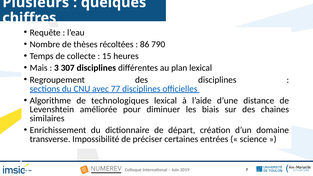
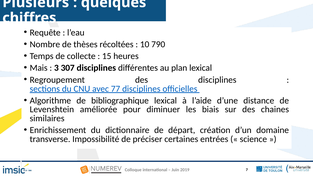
86: 86 -> 10 (145, 44)
technologiques: technologiques -> bibliographique (120, 101)
